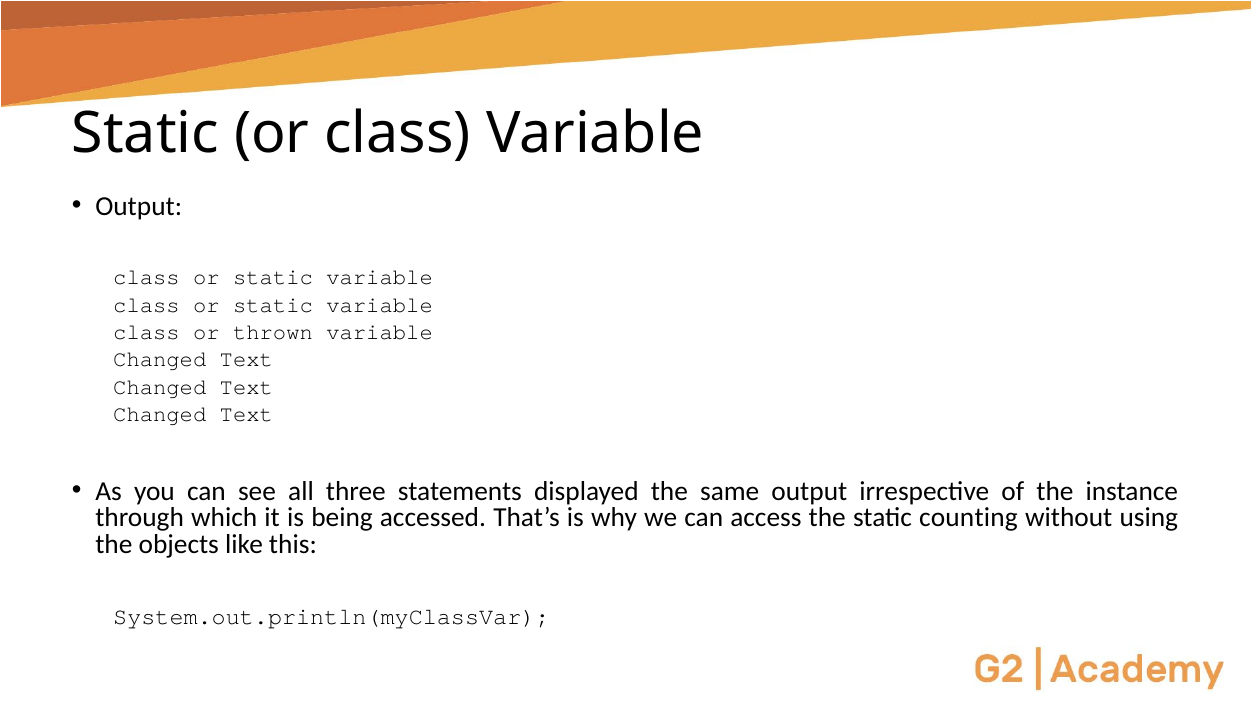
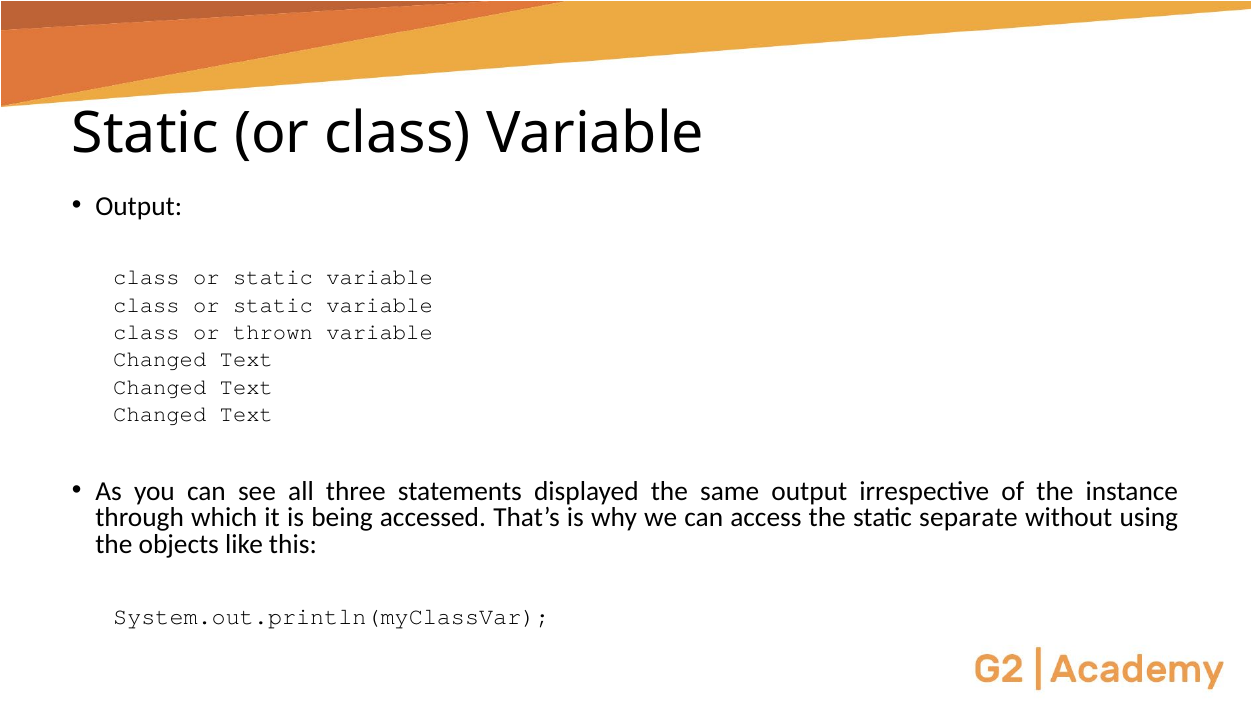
counting: counting -> separate (968, 518)
